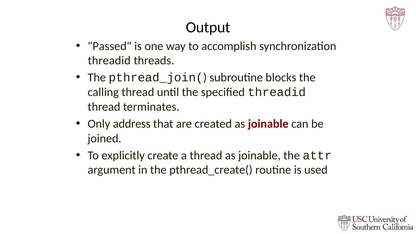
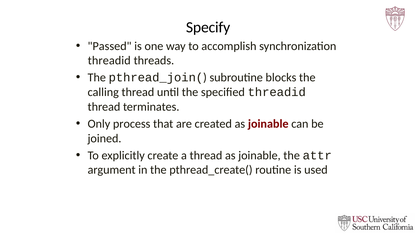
Output: Output -> Specify (208, 27)
address: address -> process (132, 124)
